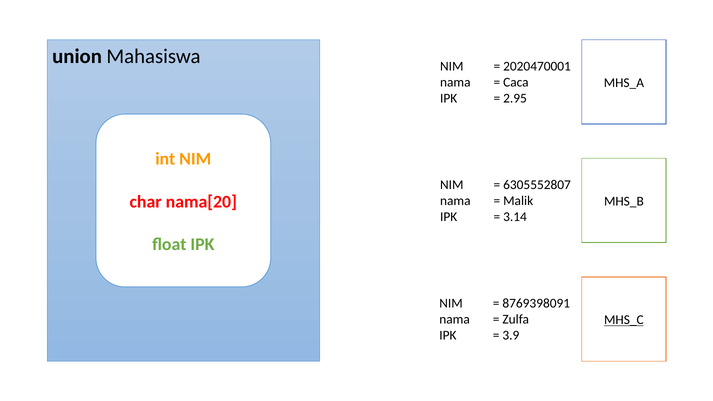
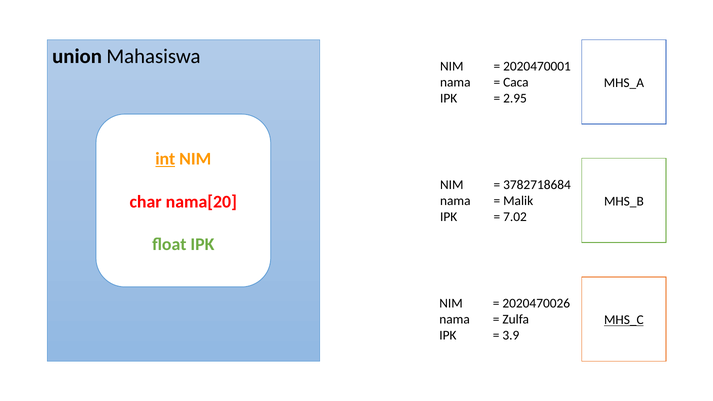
int underline: none -> present (165, 159)
6305552807: 6305552807 -> 3782718684 (537, 185)
3.14: 3.14 -> 7.02 (515, 217)
8769398091: 8769398091 -> 2020470026 (536, 303)
